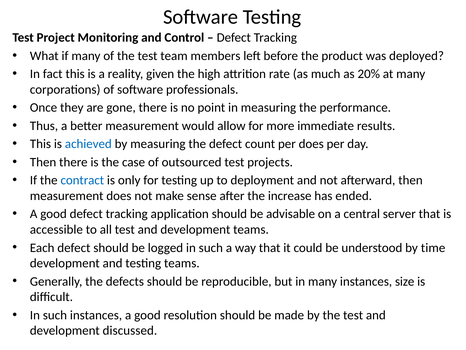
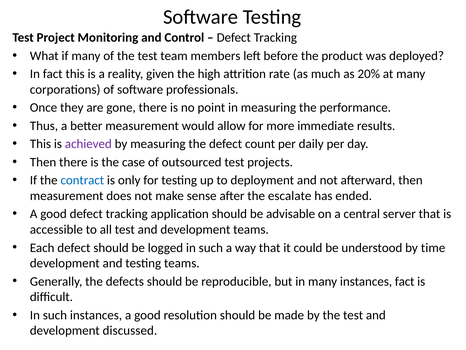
achieved colour: blue -> purple (88, 144)
per does: does -> daily (311, 144)
increase: increase -> escalate (290, 196)
instances size: size -> fact (405, 281)
